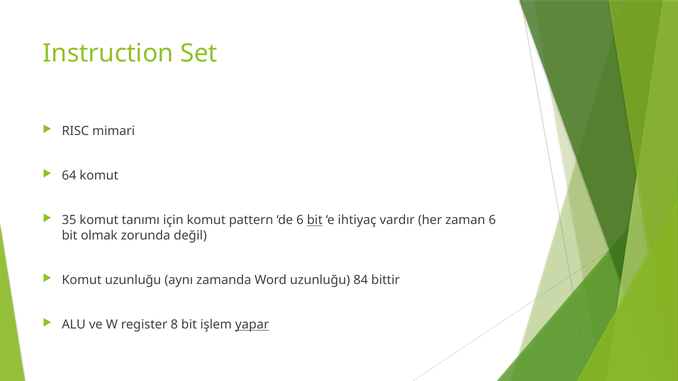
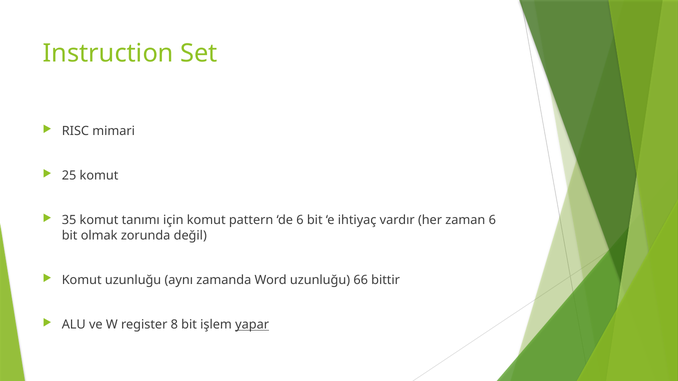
64: 64 -> 25 (69, 176)
bit underline: present -> none (315, 221)
84: 84 -> 66 (361, 280)
